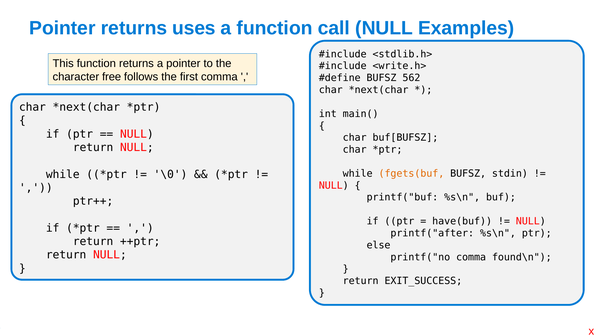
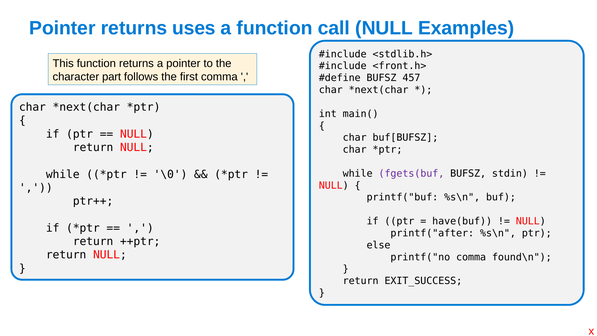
<write.h>: <write.h> -> <front.h> (399, 66)
free: free -> part (112, 77)
562: 562 -> 457 (411, 78)
fgets(buf colour: orange -> purple (411, 173)
